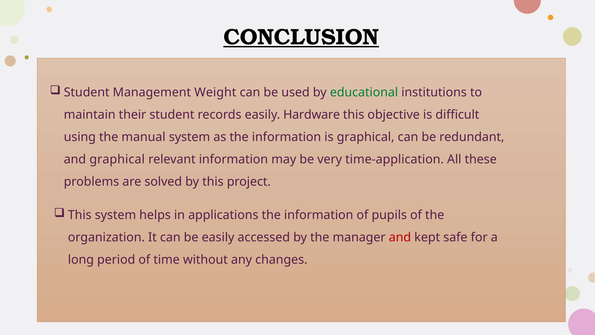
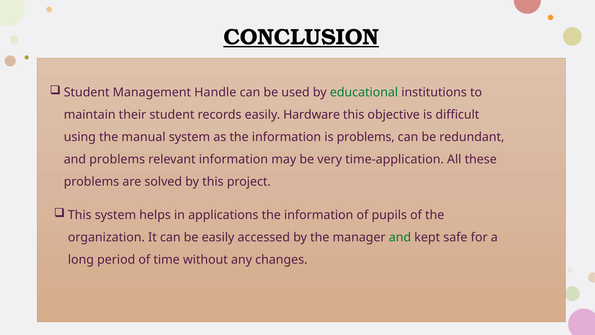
Weight: Weight -> Handle (215, 92)
is graphical: graphical -> problems (366, 137)
and graphical: graphical -> problems (117, 159)
and colour: red -> green (400, 237)
